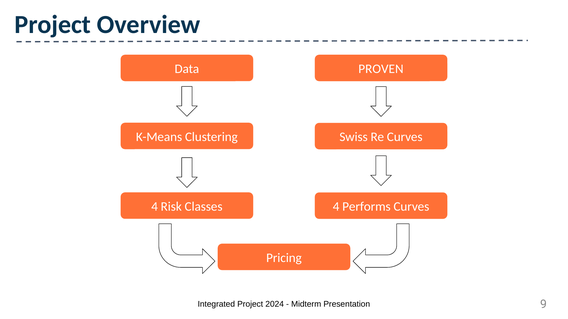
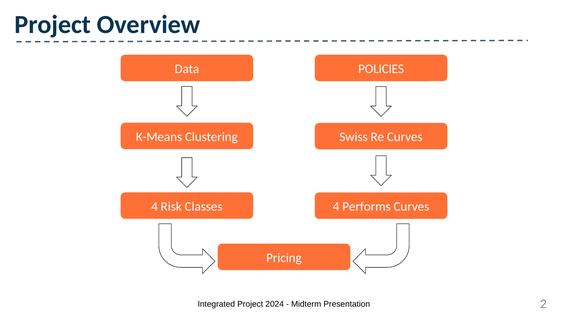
PROVEN: PROVEN -> POLICIES (381, 69)
9: 9 -> 2 (543, 305)
